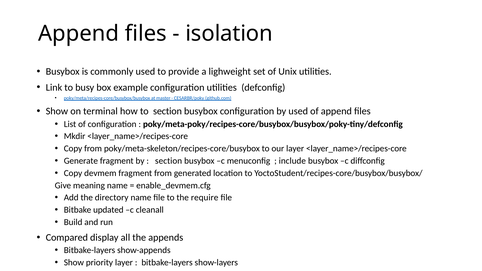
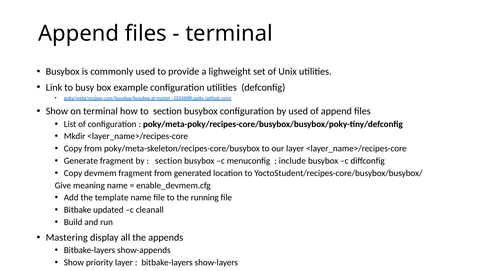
isolation: isolation -> terminal (229, 34)
directory: directory -> template (112, 198)
require: require -> running (205, 198)
Compared: Compared -> Mastering (67, 238)
